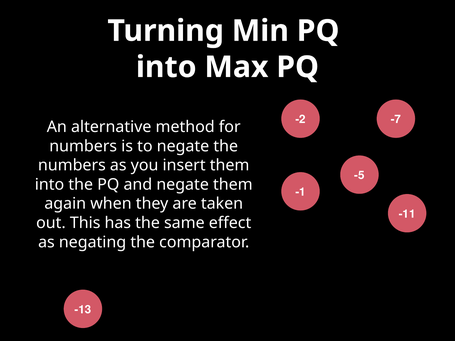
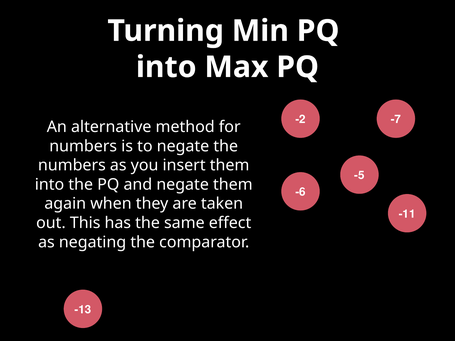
-1: -1 -> -6 (301, 192)
